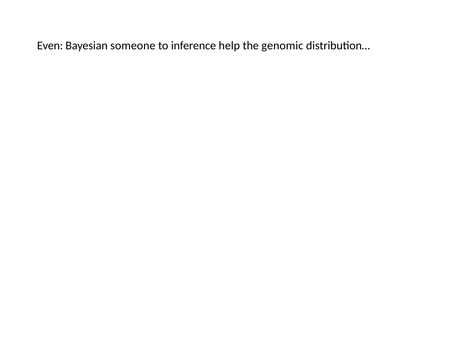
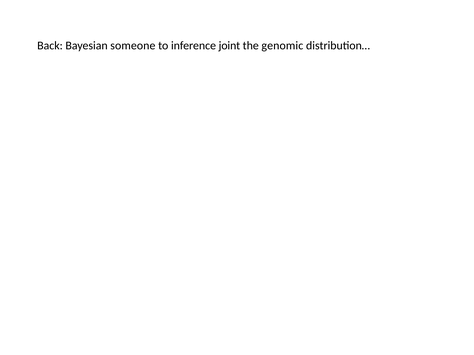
Even: Even -> Back (50, 46)
help: help -> joint (229, 46)
